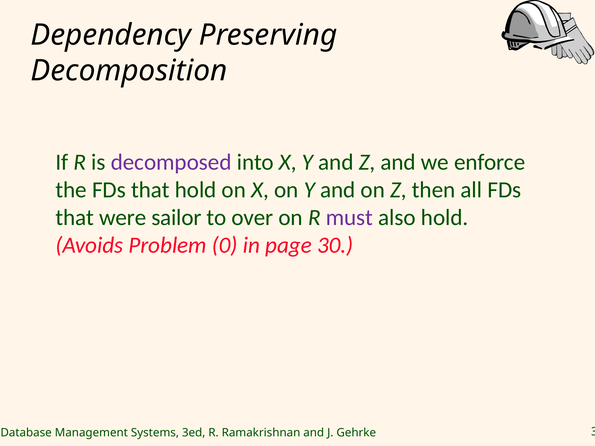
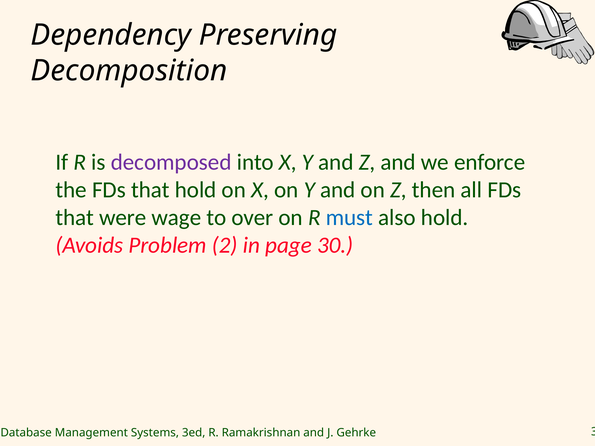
sailor: sailor -> wage (176, 218)
must colour: purple -> blue (349, 218)
0: 0 -> 2 (225, 245)
